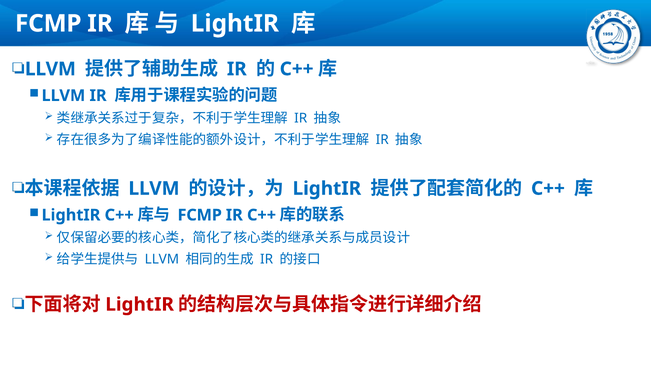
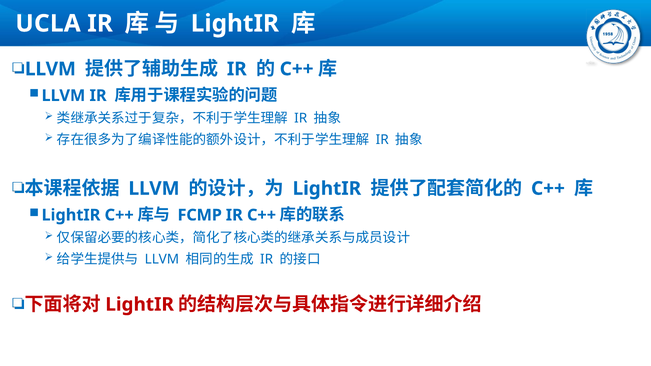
FCMP: FCMP -> UCLA (48, 24)
